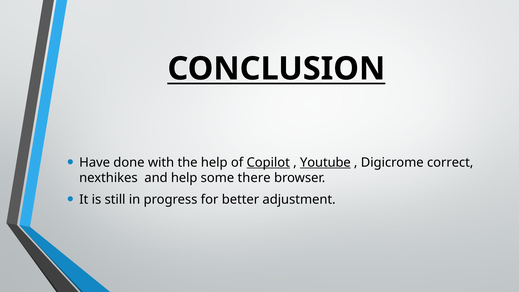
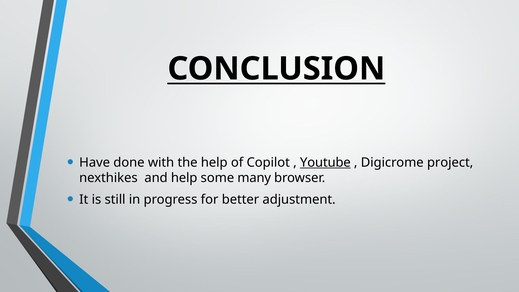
Copilot underline: present -> none (268, 162)
correct: correct -> project (450, 162)
there: there -> many (254, 178)
